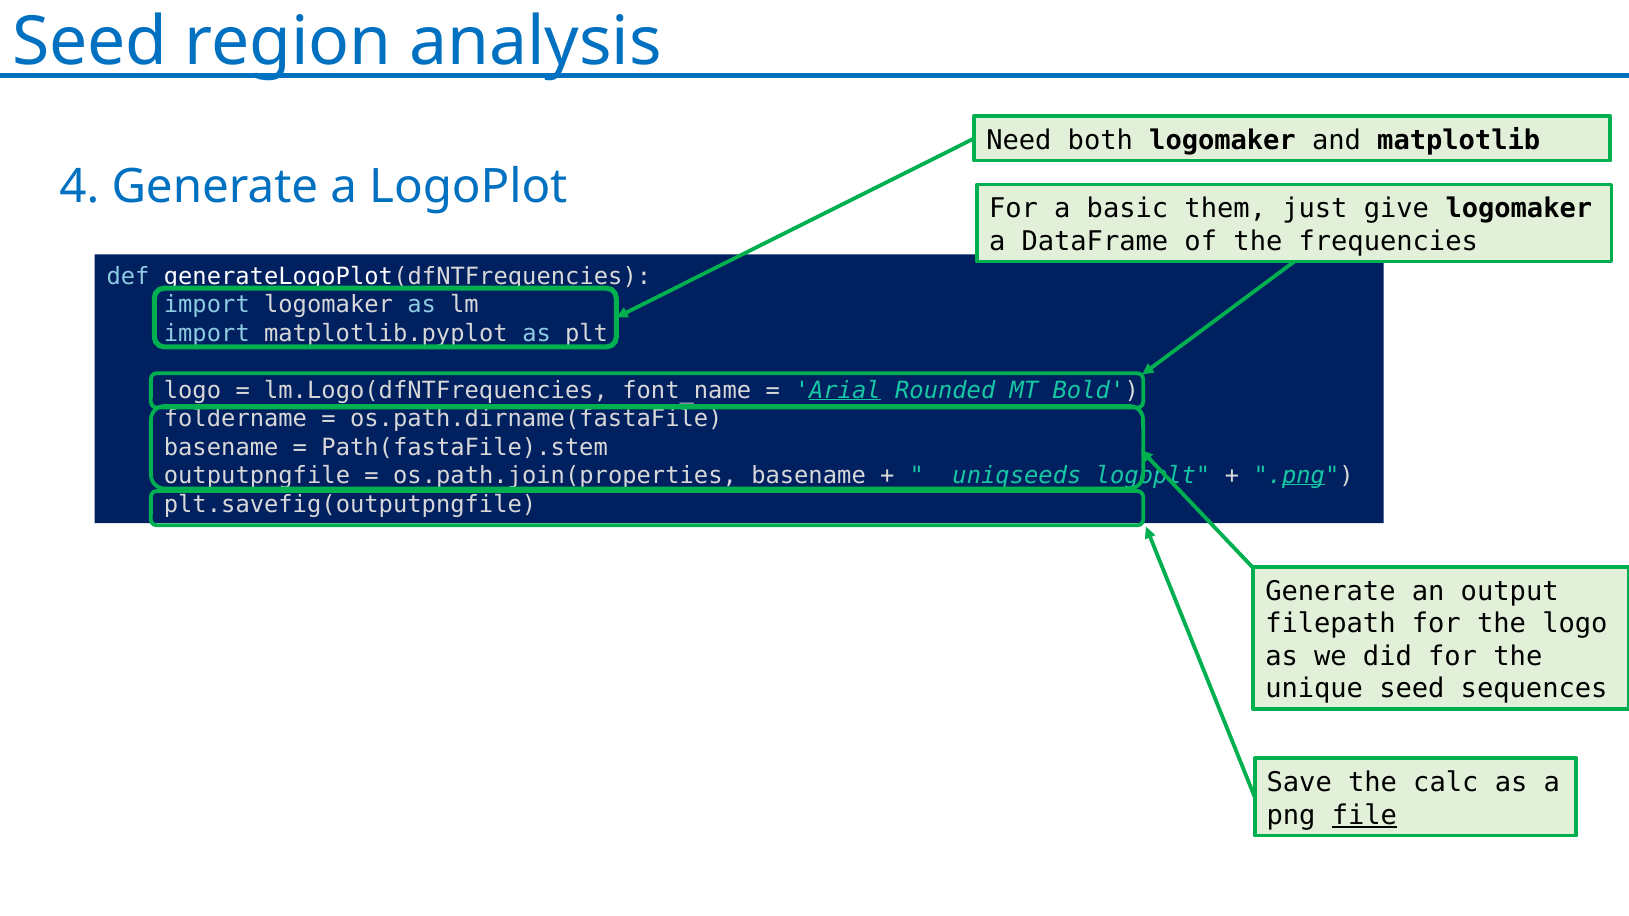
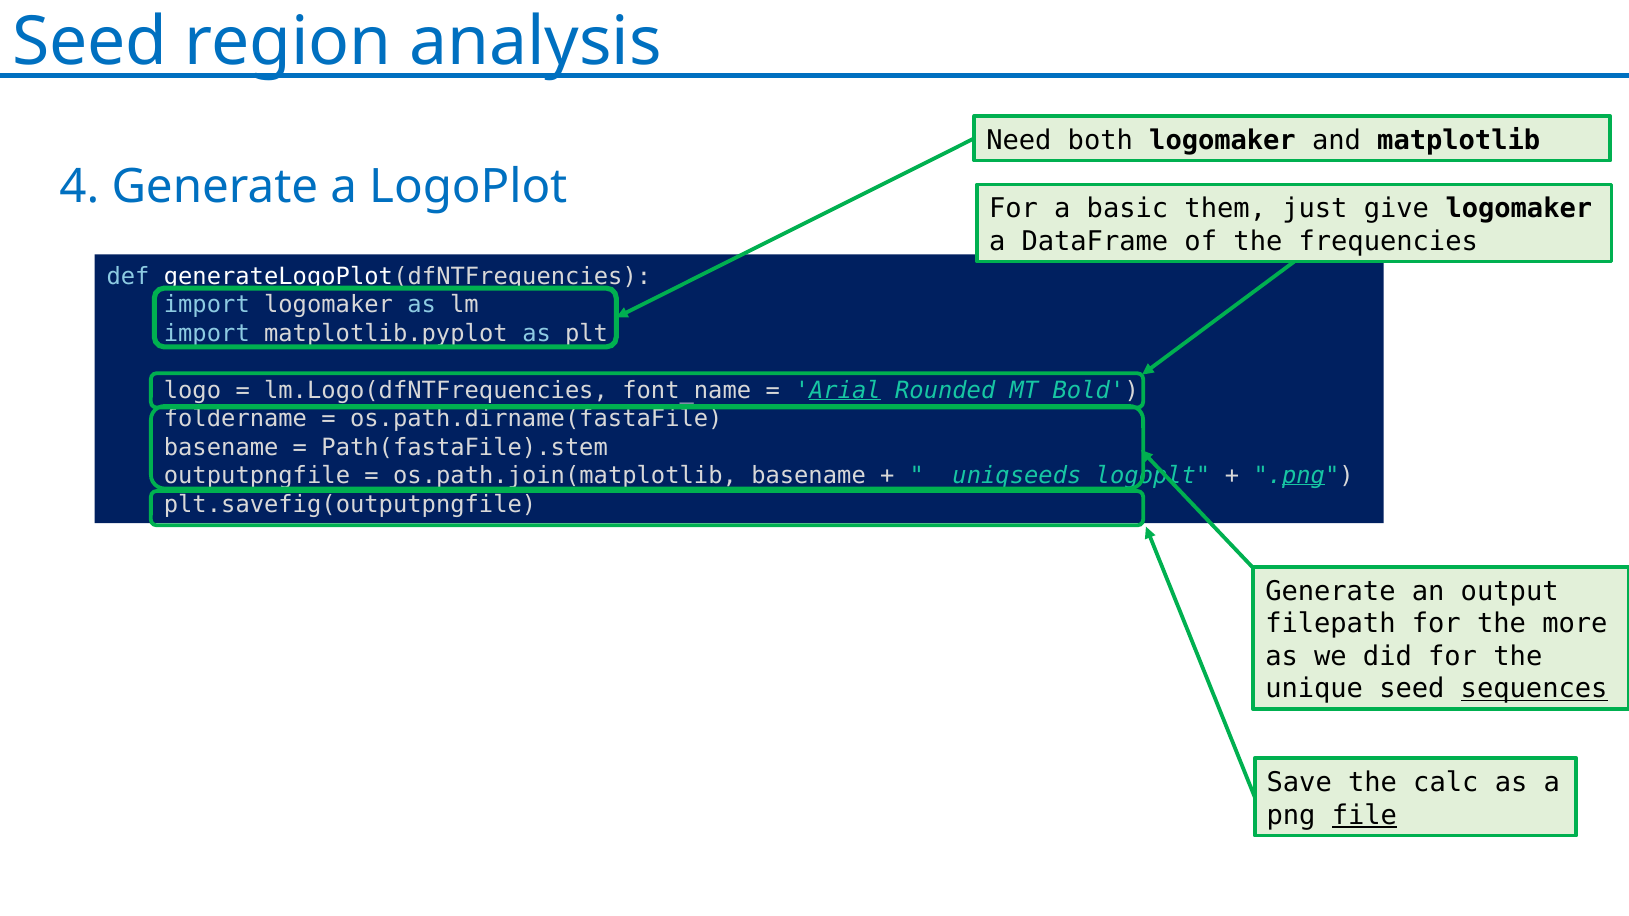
os.path.join(properties: os.path.join(properties -> os.path.join(matplotlib (565, 476)
the logo: logo -> more (1575, 624)
sequences underline: none -> present (1534, 689)
